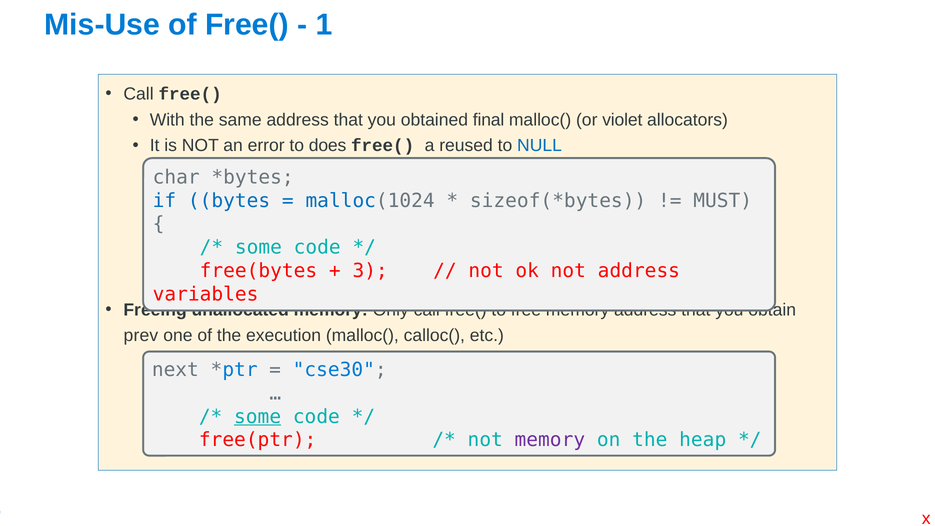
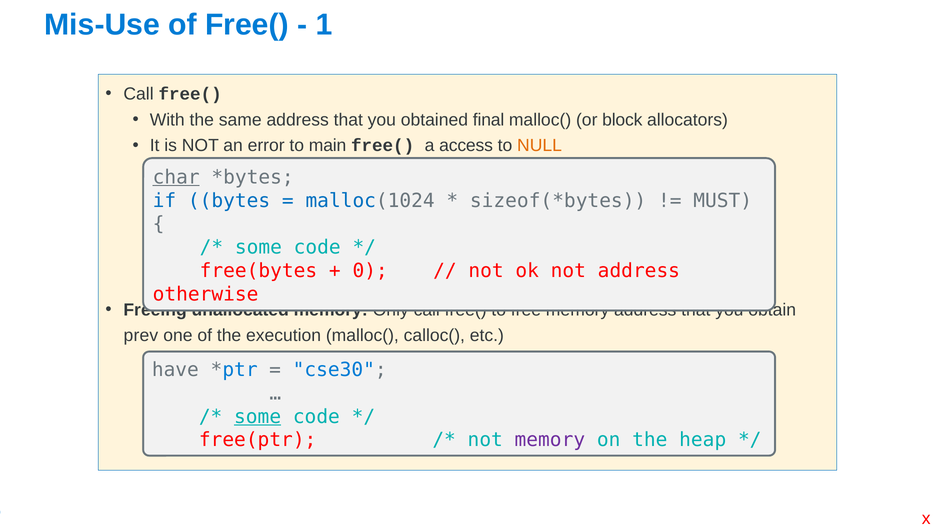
violet: violet -> block (622, 120)
does: does -> main (328, 146)
reused: reused -> access (466, 146)
NULL colour: blue -> orange (540, 146)
char underline: none -> present (176, 177)
3: 3 -> 0 (370, 271)
variables: variables -> otherwise (206, 294)
next: next -> have (175, 370)
